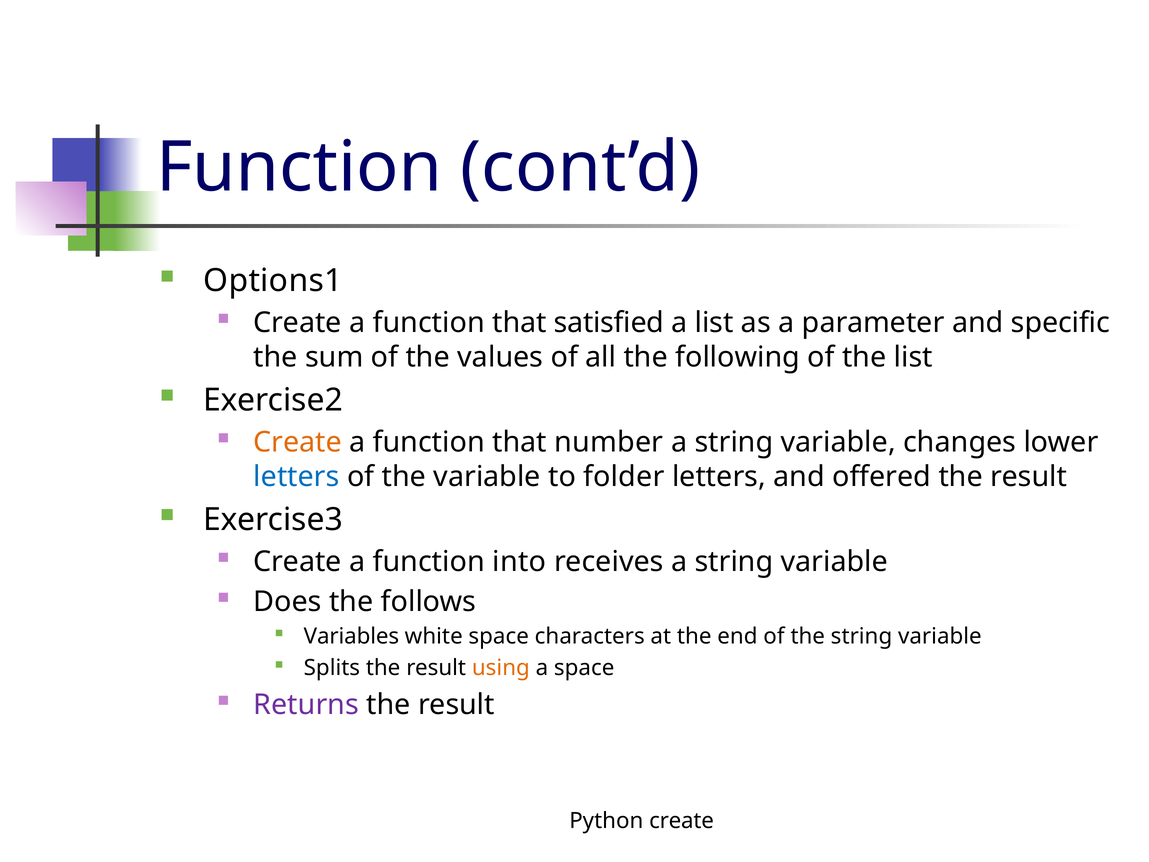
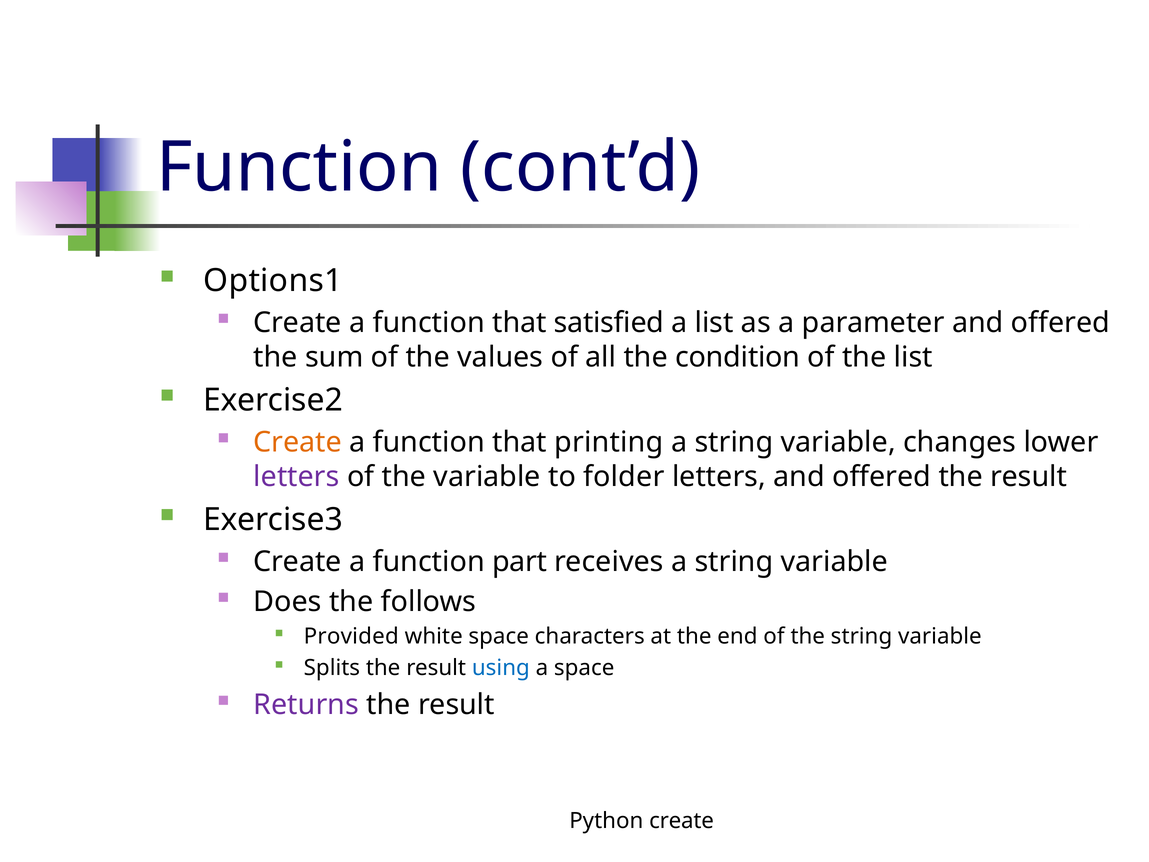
parameter and specific: specific -> offered (1060, 323)
following: following -> condition (738, 357)
number: number -> printing (609, 442)
letters colour: blue -> purple (297, 476)
into: into -> part (520, 561)
Variables: Variables -> Provided (351, 636)
using colour: orange -> blue (501, 668)
